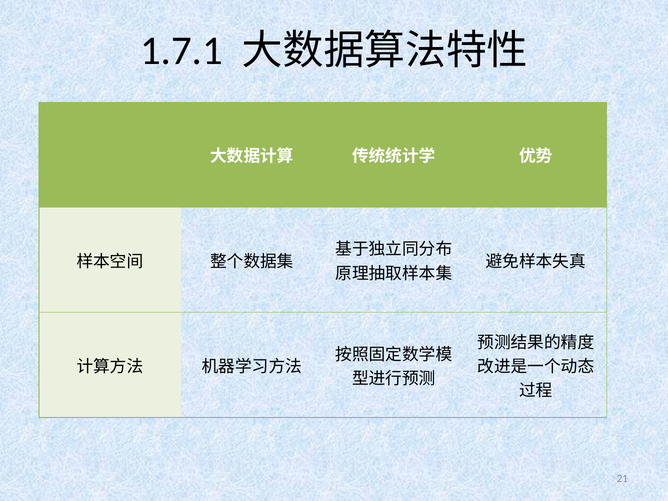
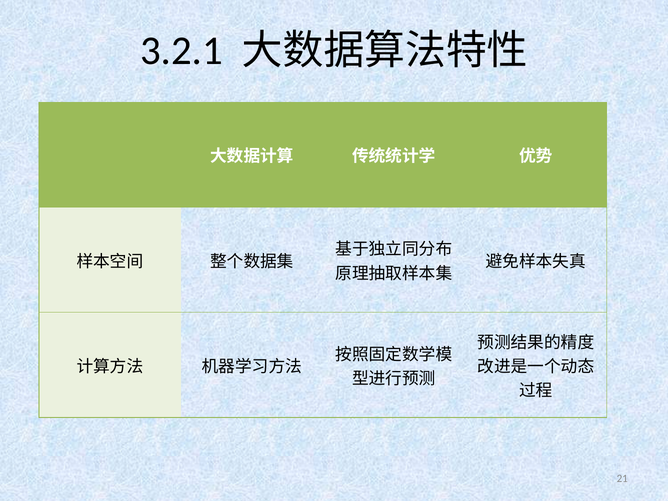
1.7.1: 1.7.1 -> 3.2.1 (181, 51)
